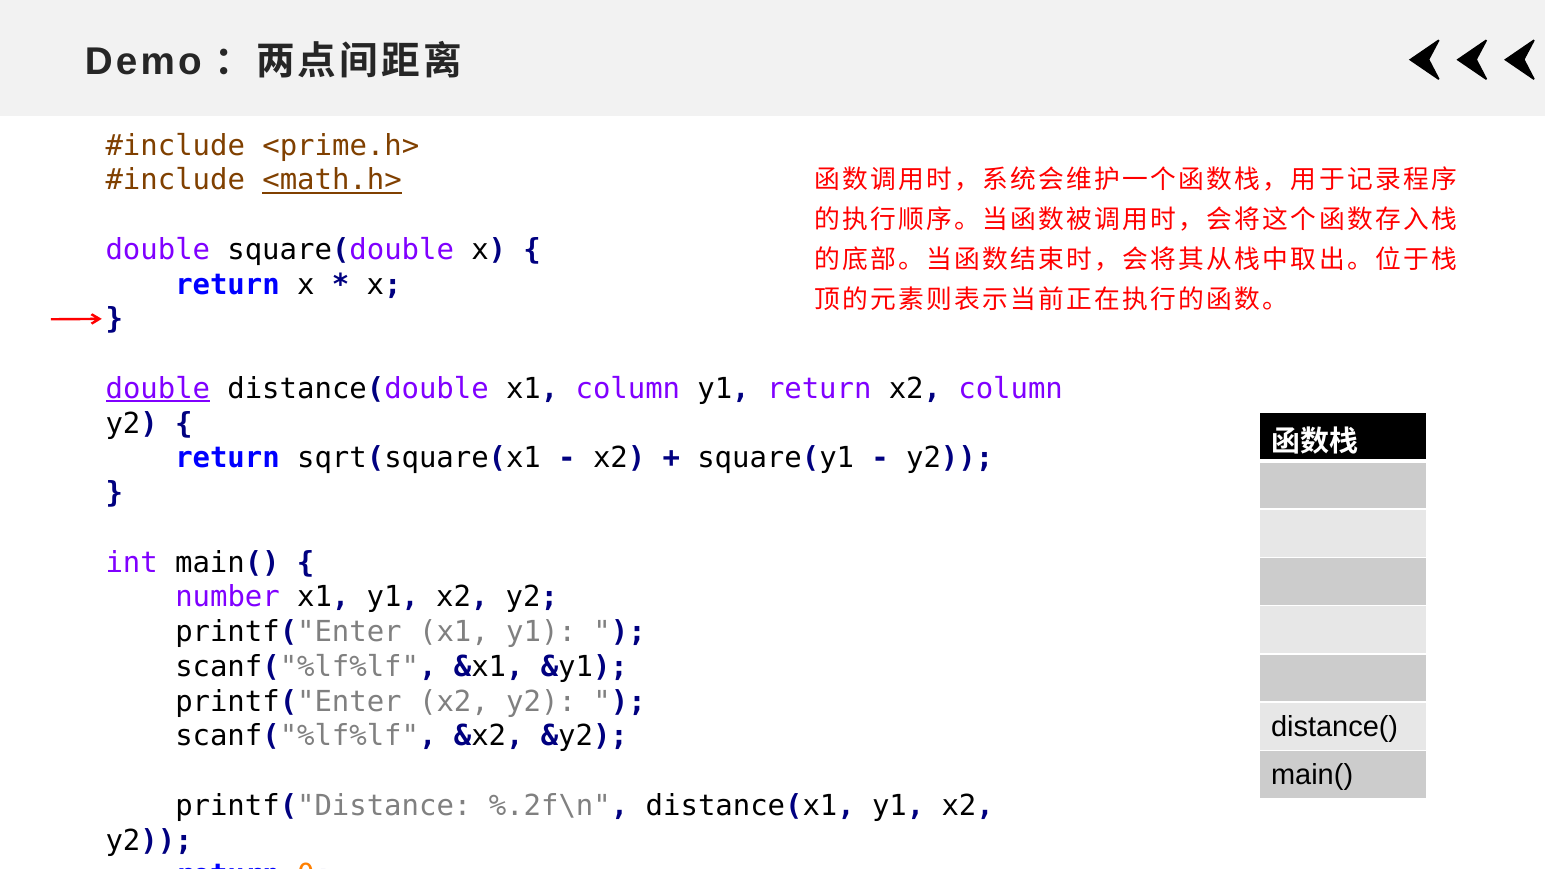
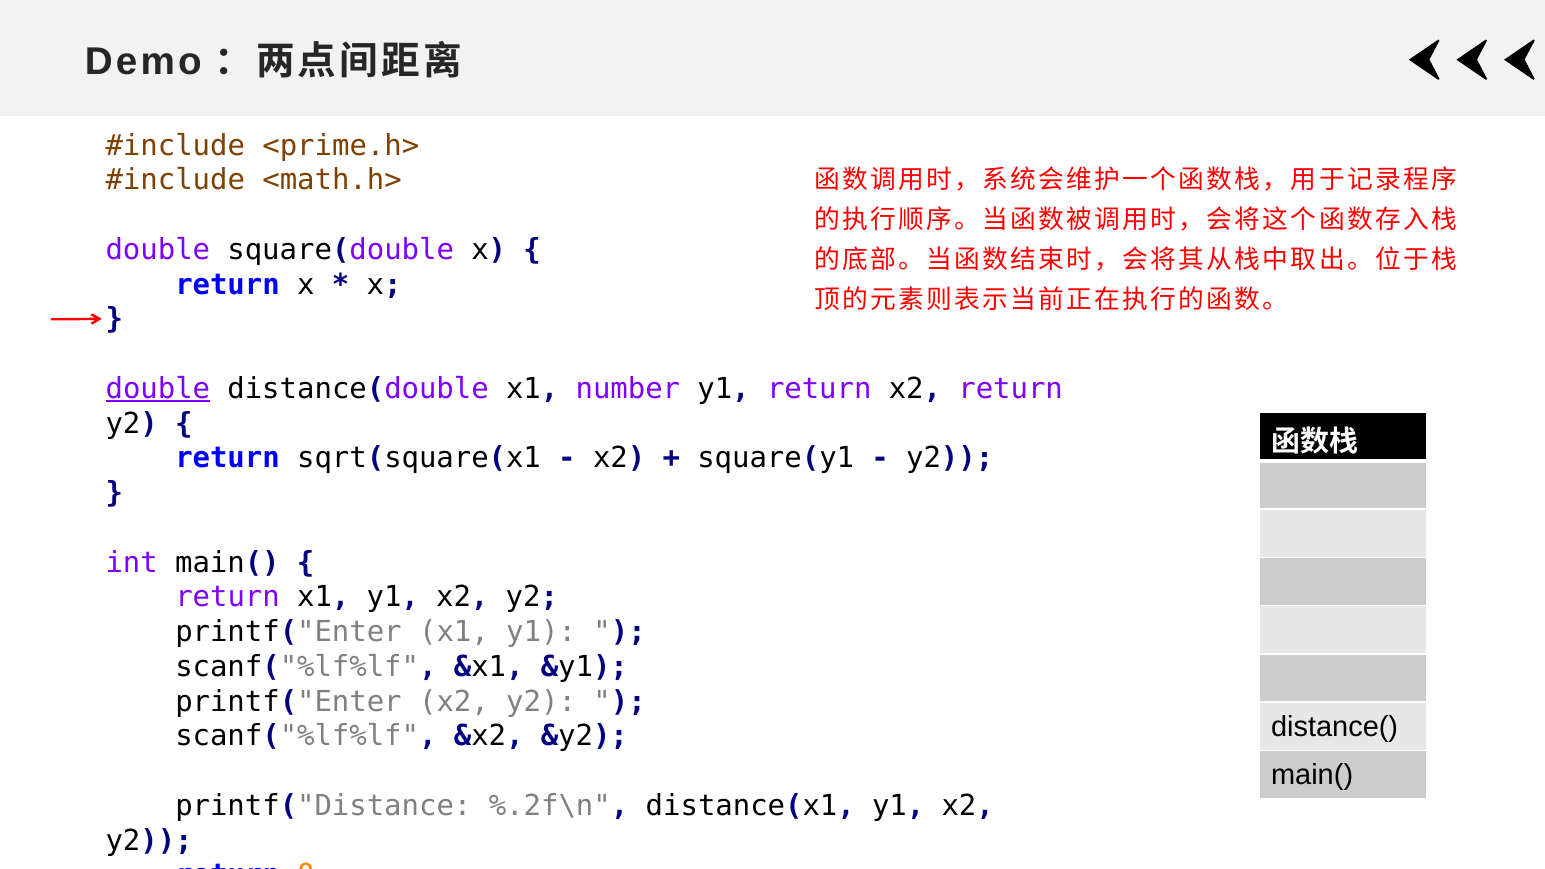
<math.h> underline: present -> none (332, 180)
x1 column: column -> number (628, 389)
x2 column: column -> return (1011, 389)
number: number -> return (228, 597)
